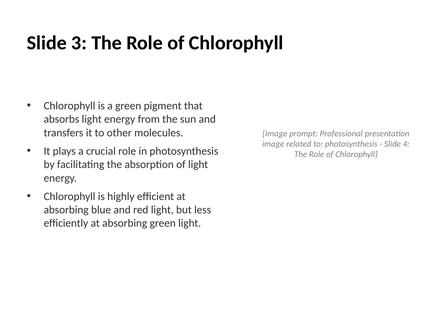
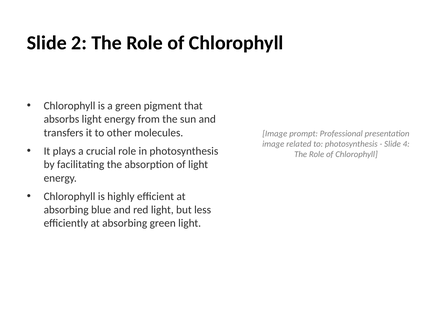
3: 3 -> 2 (79, 43)
